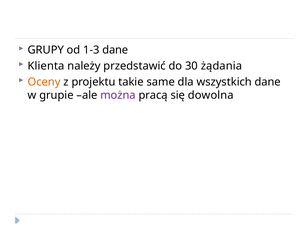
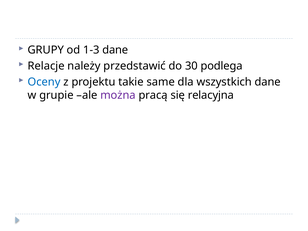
Klienta: Klienta -> Relacje (46, 66)
żądania: żądania -> podlega (222, 66)
Oceny colour: orange -> blue (44, 82)
dowolna: dowolna -> relacyjna (211, 95)
